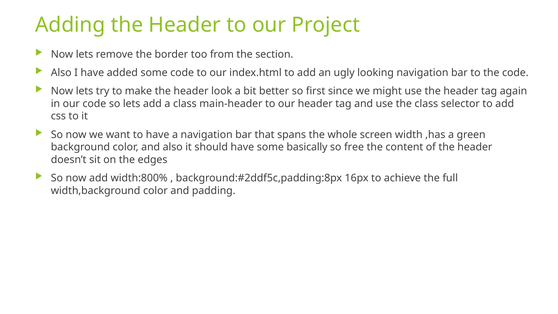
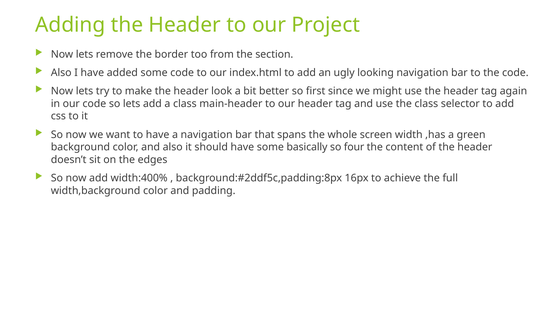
free: free -> four (354, 147)
width:800%: width:800% -> width:400% (139, 178)
